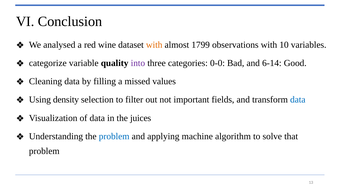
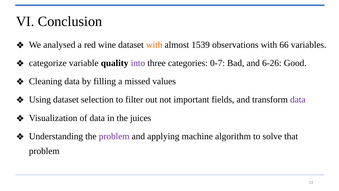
1799: 1799 -> 1539 (201, 45)
10: 10 -> 66 (284, 45)
0-0: 0-0 -> 0-7 (217, 63)
6-14: 6-14 -> 6-26 (272, 63)
Using density: density -> dataset (66, 100)
data colour: blue -> purple (298, 100)
problem colour: blue -> purple (114, 136)
